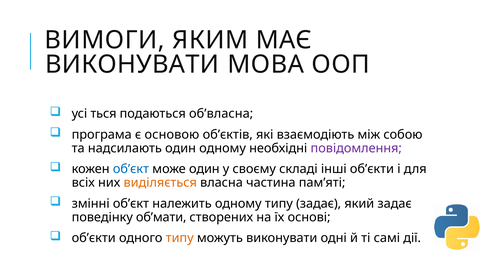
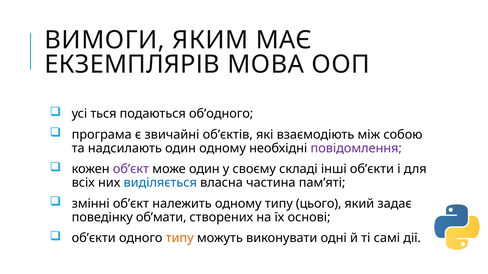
ВИКОНУВАТИ: ВИКОНУВАТИ -> ЕКЗЕМПЛЯРІВ (132, 65)
об’власна: об’власна -> об’одного (221, 114)
основою: основою -> звичайні (172, 135)
об’єкт colour: blue -> purple (131, 169)
виділяється colour: orange -> blue (160, 183)
типу задає: задає -> цього (319, 204)
